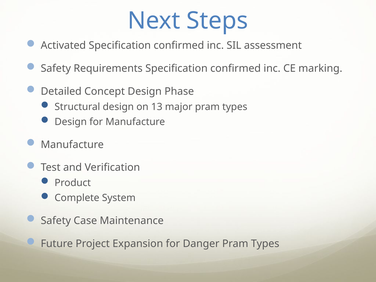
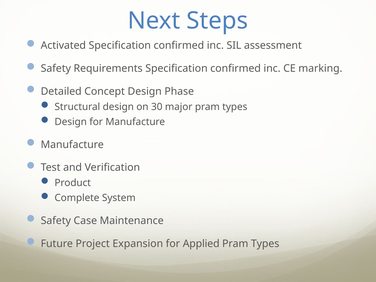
13: 13 -> 30 (157, 107)
Danger: Danger -> Applied (201, 244)
